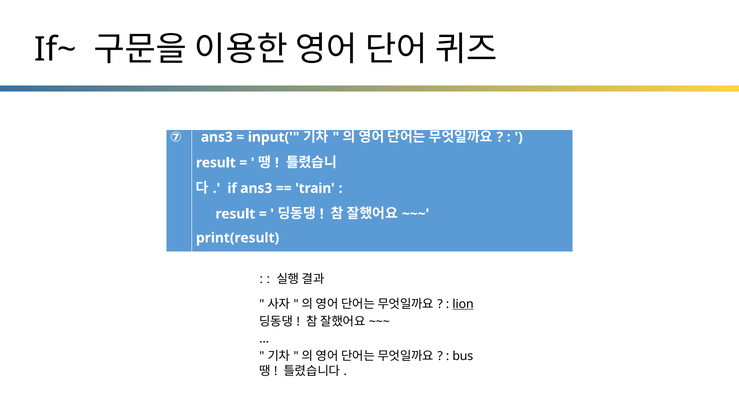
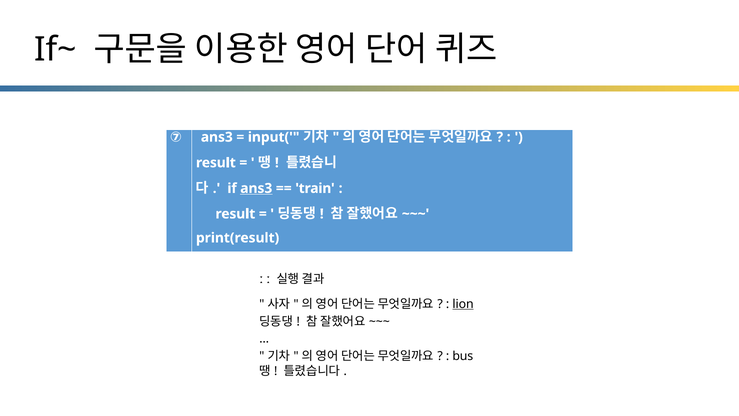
ans3 underline: none -> present (256, 188)
